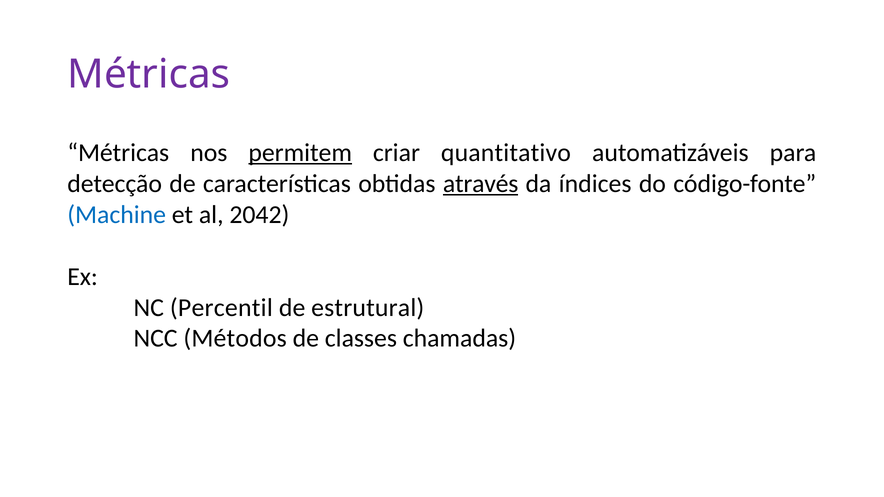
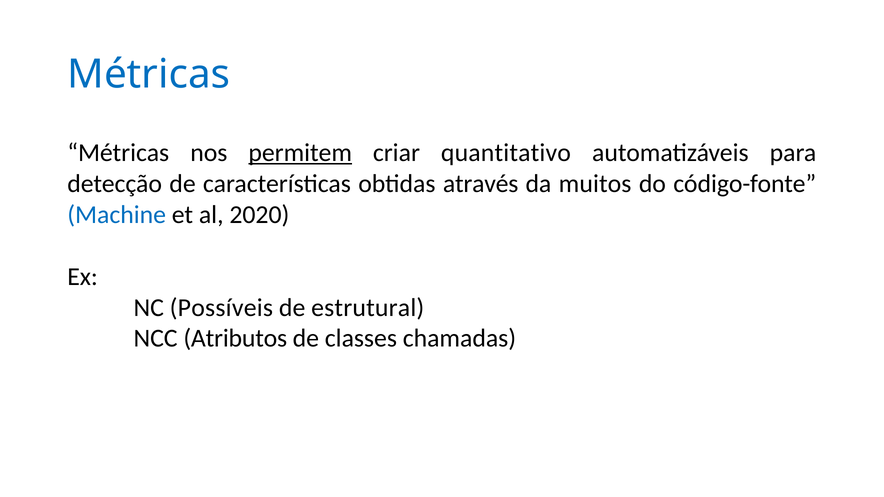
Métricas colour: purple -> blue (149, 74)
através underline: present -> none (481, 184)
índices: índices -> muitos (595, 184)
2042: 2042 -> 2020 (259, 215)
Percentil: Percentil -> Possíveis (221, 308)
Métodos: Métodos -> Atributos (235, 339)
